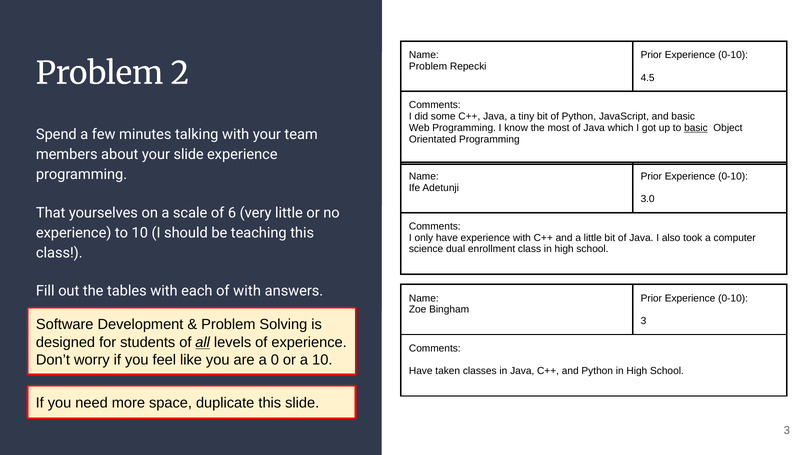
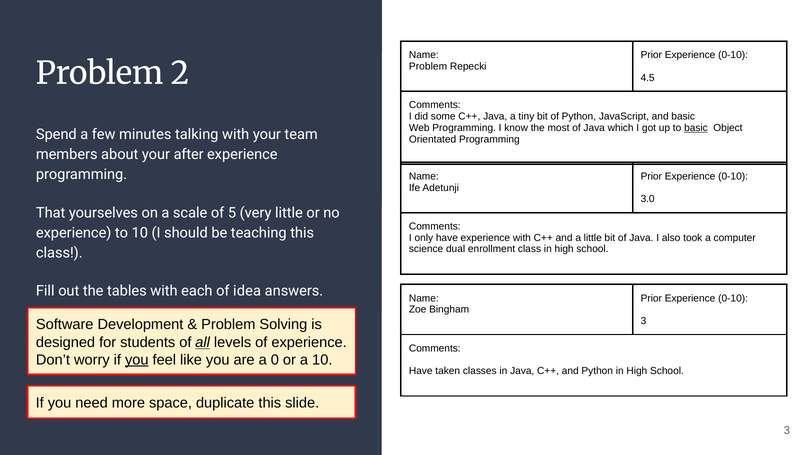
your slide: slide -> after (189, 154)
6: 6 -> 5 (232, 213)
of with: with -> idea (247, 291)
you underline: none -> present (137, 360)
